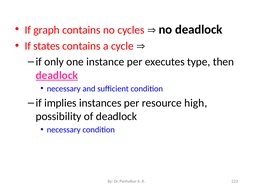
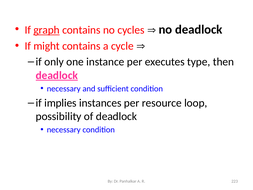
graph underline: none -> present (47, 30)
states: states -> might (47, 46)
high: high -> loop (196, 103)
